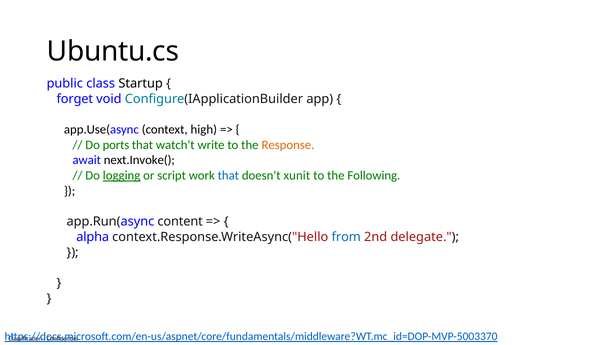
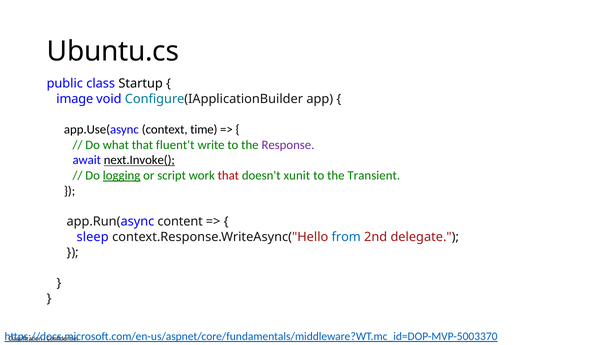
forget: forget -> image (75, 99)
high: high -> time (204, 130)
ports: ports -> what (116, 145)
watch't: watch't -> fluent't (175, 145)
Response colour: orange -> purple (288, 145)
next.Invoke( underline: none -> present (139, 160)
that colour: blue -> red (228, 175)
Following: Following -> Transient (374, 175)
alpha: alpha -> sleep (93, 237)
